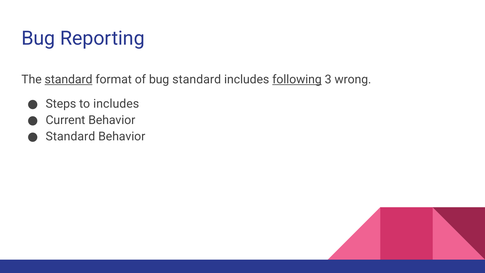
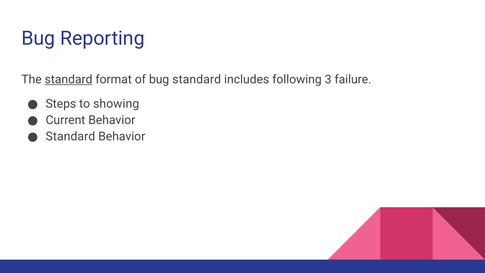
following underline: present -> none (297, 79)
wrong: wrong -> failure (353, 79)
to includes: includes -> showing (116, 104)
